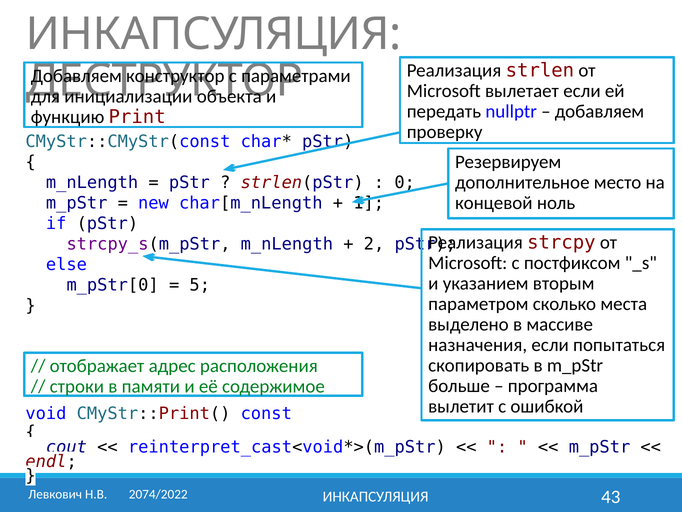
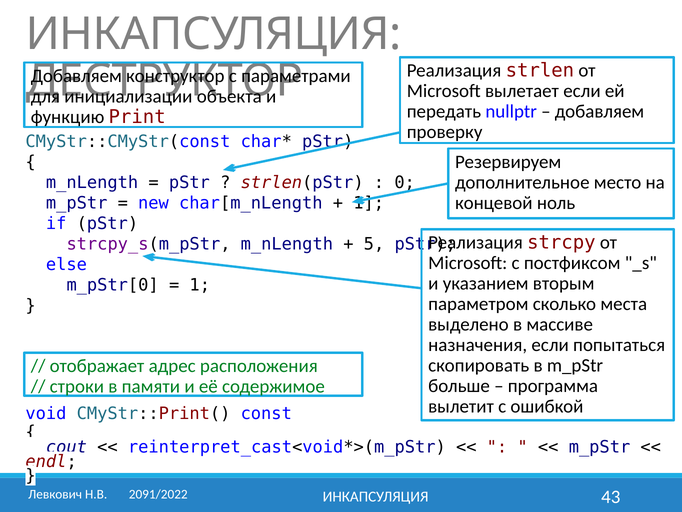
2: 2 -> 5 (374, 244)
5: 5 -> 1 (200, 285)
2074/2022: 2074/2022 -> 2091/2022 (158, 494)
